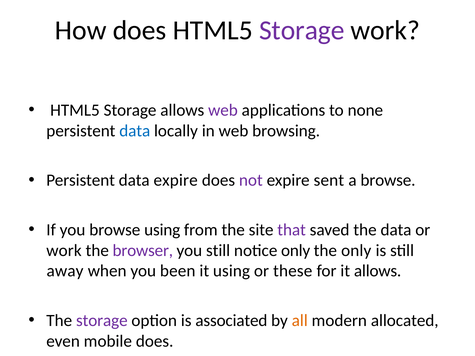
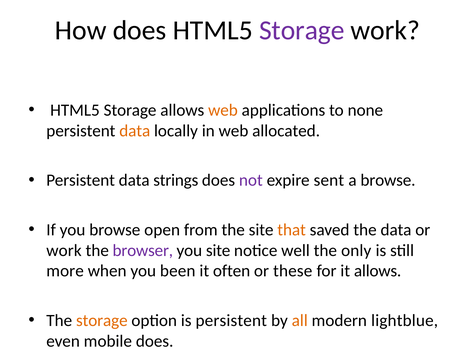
web colour: purple -> orange (223, 110)
data colour: blue -> orange (135, 131)
browsing: browsing -> allocated (286, 131)
data expire: expire -> strings (176, 180)
browse using: using -> open (162, 230)
that colour: purple -> orange (292, 230)
you still: still -> site (218, 251)
notice only: only -> well (296, 251)
away: away -> more (65, 271)
it using: using -> often (232, 271)
storage colour: purple -> orange (102, 321)
is associated: associated -> persistent (231, 321)
allocated: allocated -> lightblue (405, 321)
